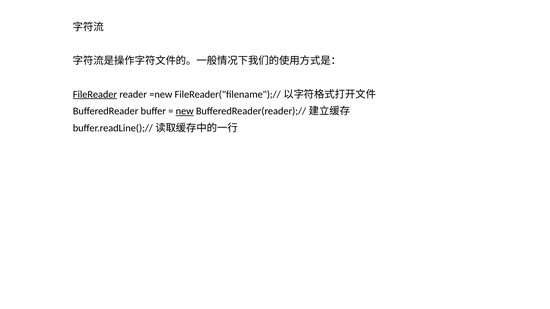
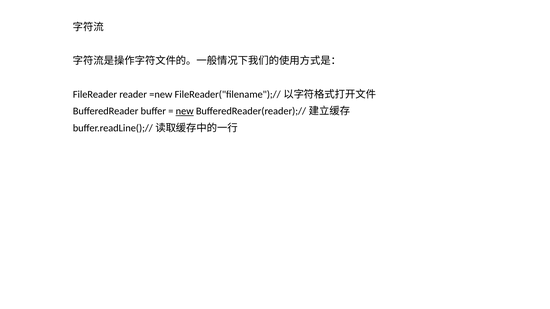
FileReader underline: present -> none (95, 94)
